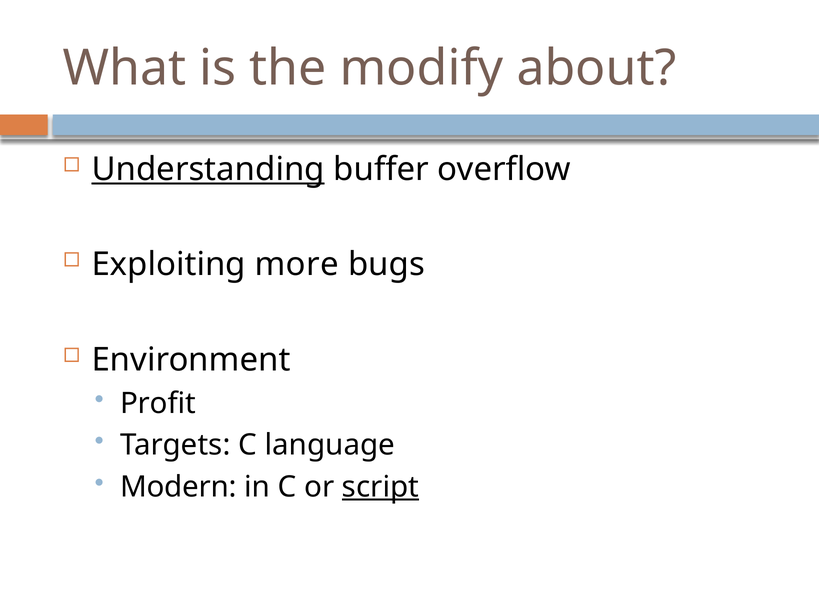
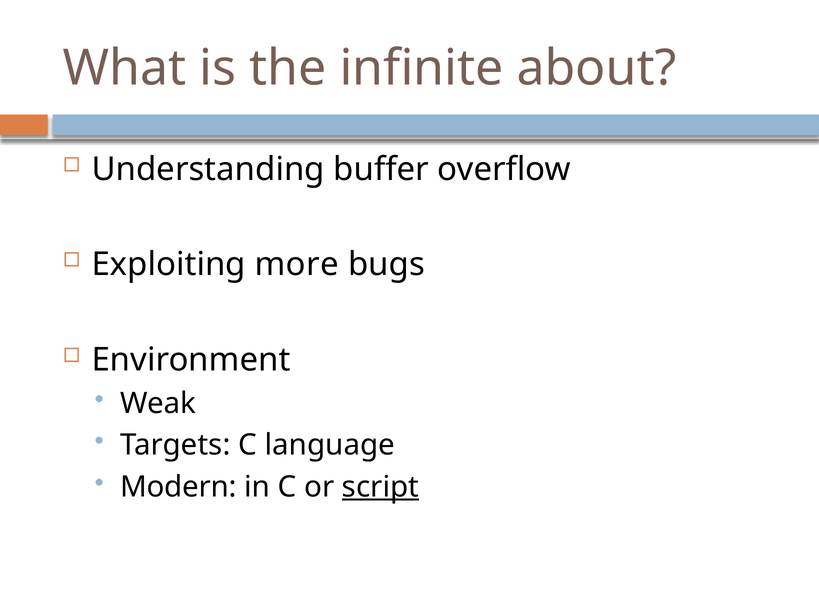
modify: modify -> infinite (422, 68)
Understanding underline: present -> none (208, 169)
Profit: Profit -> Weak (158, 403)
